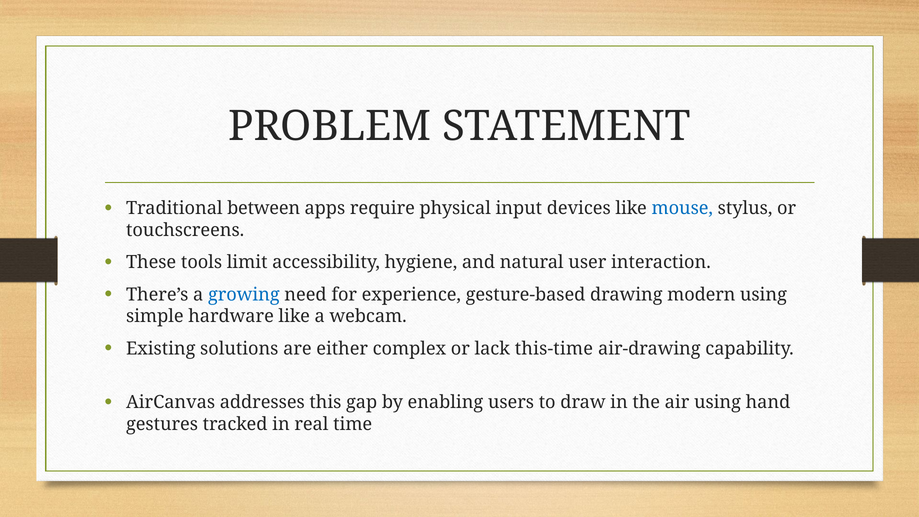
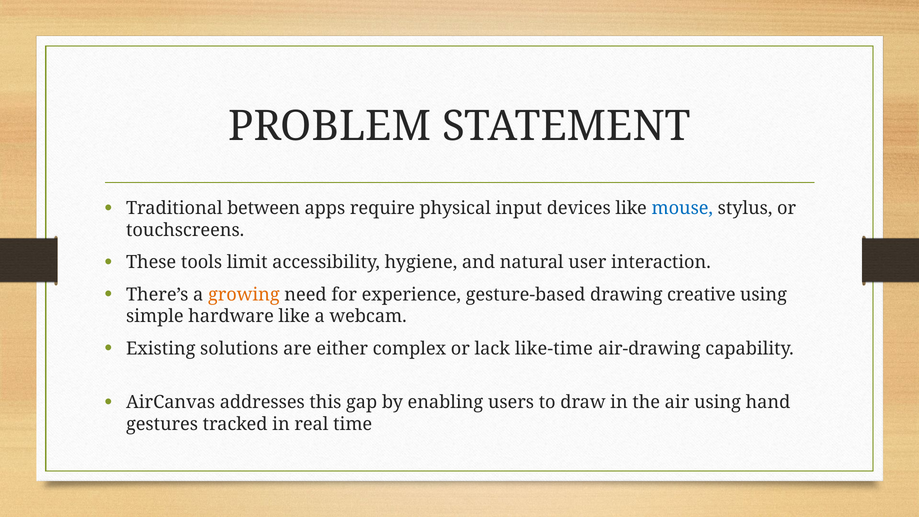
growing colour: blue -> orange (244, 294)
modern: modern -> creative (701, 294)
this-time: this-time -> like-time (554, 348)
